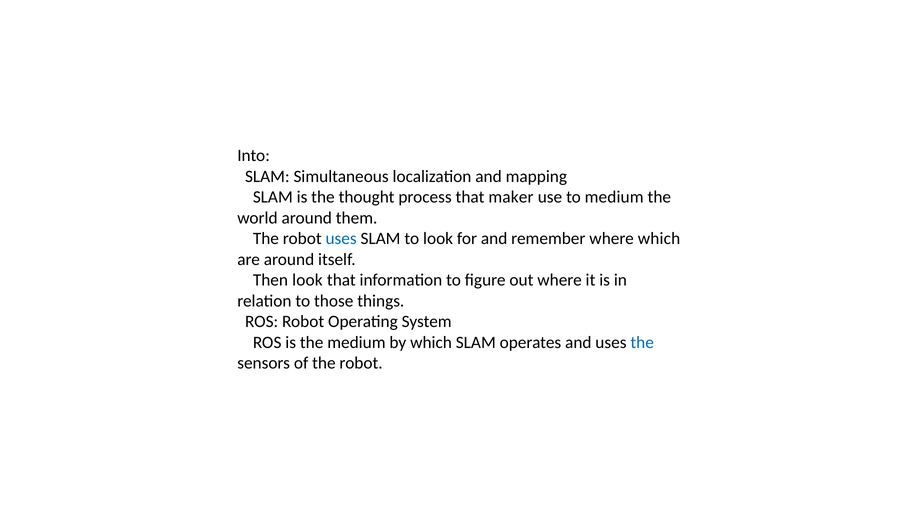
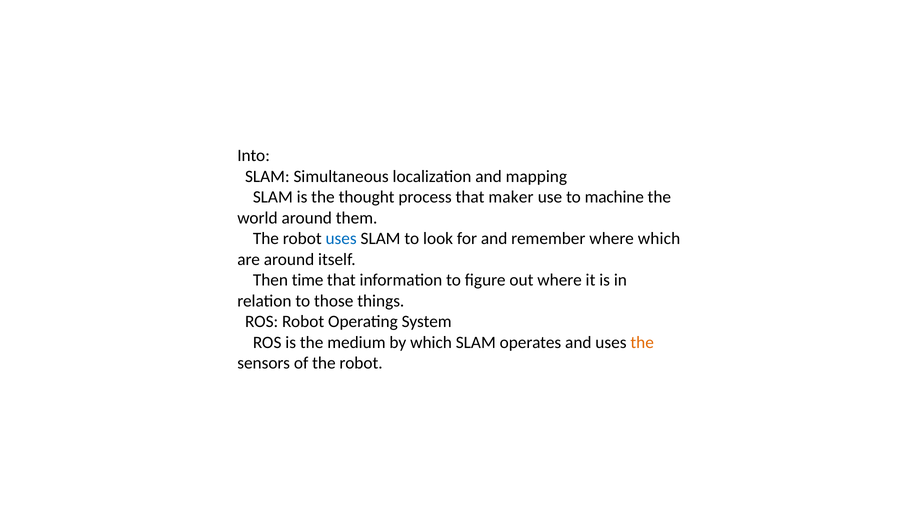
to medium: medium -> machine (614, 197)
Then look: look -> time (308, 280)
the colour: blue -> orange (642, 342)
